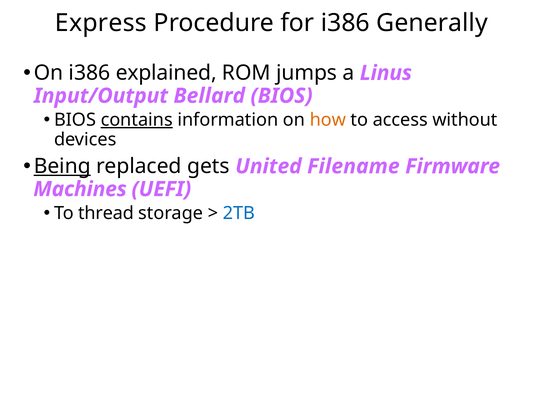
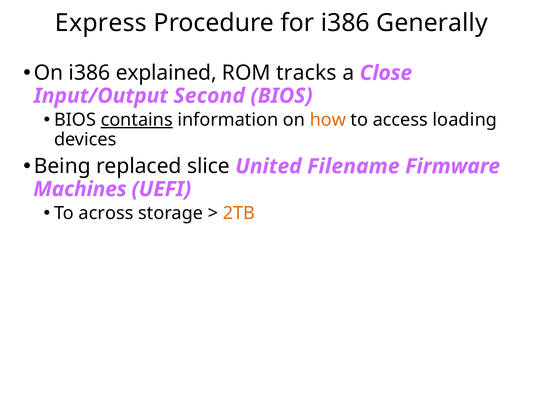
jumps: jumps -> tracks (306, 73)
Linus: Linus -> Close (386, 73)
Bellard: Bellard -> Second (209, 96)
without: without -> loading (465, 120)
Being underline: present -> none (62, 166)
gets: gets -> slice (208, 166)
thread: thread -> across (106, 213)
2TB colour: blue -> orange (239, 213)
